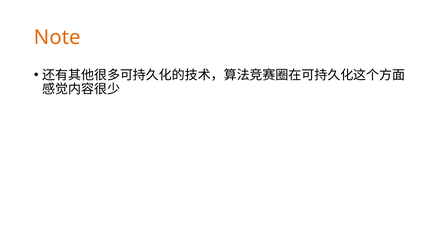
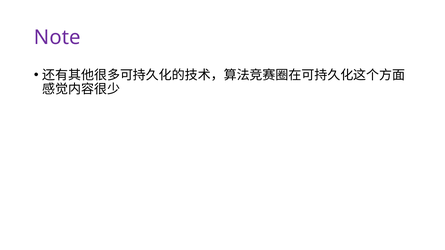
Note colour: orange -> purple (57, 37)
